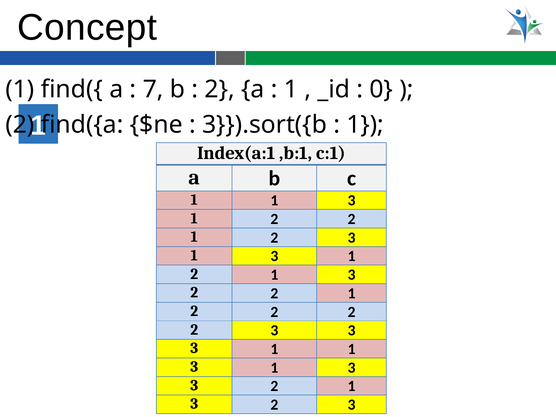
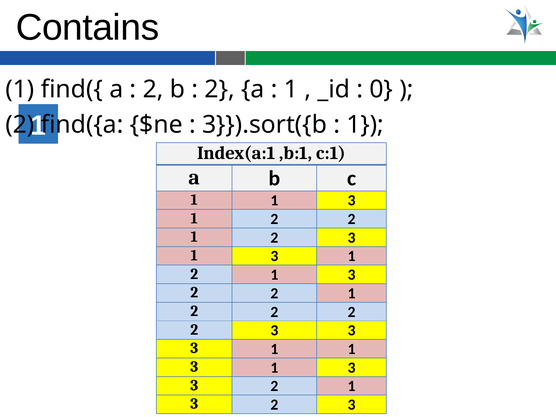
Concept: Concept -> Contains (87, 28)
7: 7 -> 2 (153, 89)
